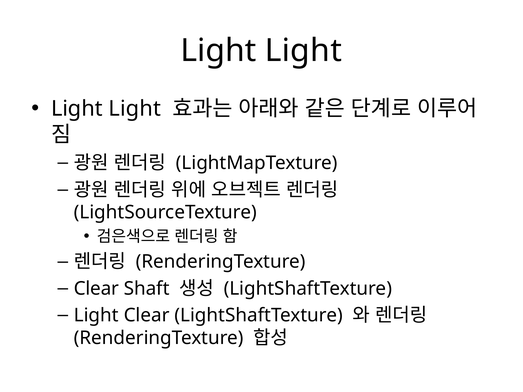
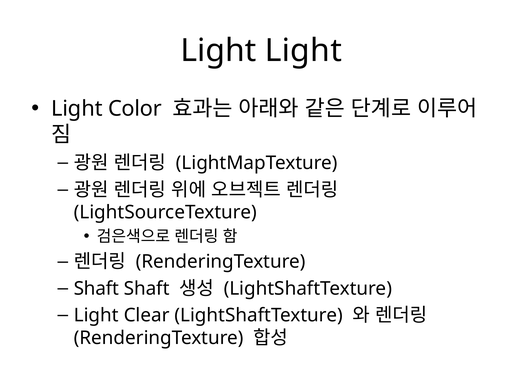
Light: Light -> Color (135, 109)
Clear: Clear -> Shaft (96, 289)
